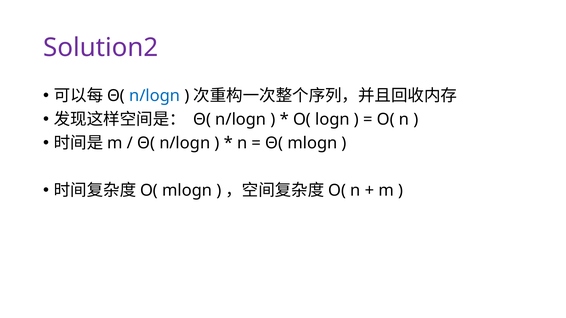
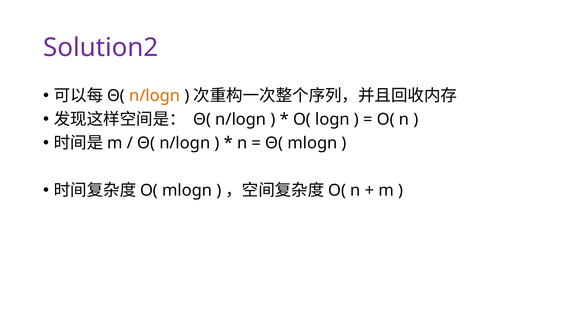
n/logn colour: blue -> orange (155, 96)
